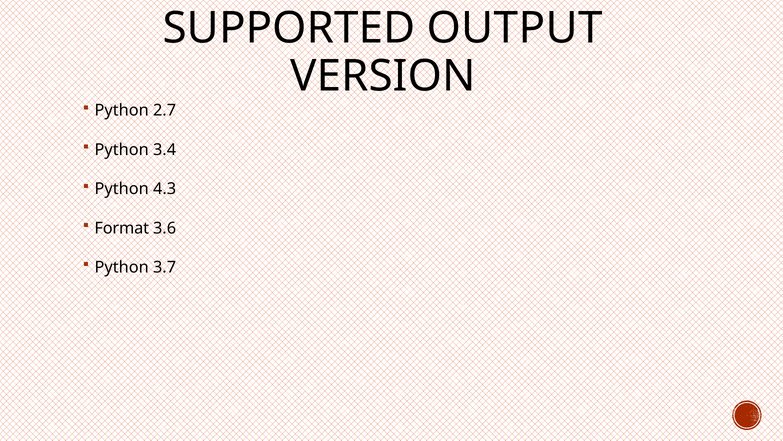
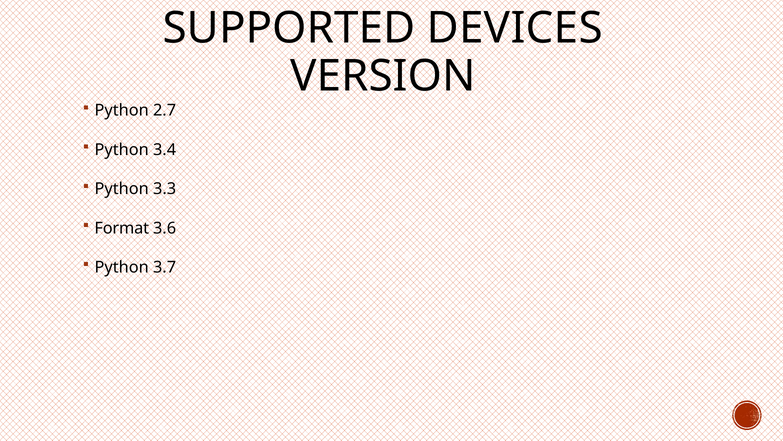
OUTPUT: OUTPUT -> DEVICES (515, 28)
4.3: 4.3 -> 3.3 (165, 189)
